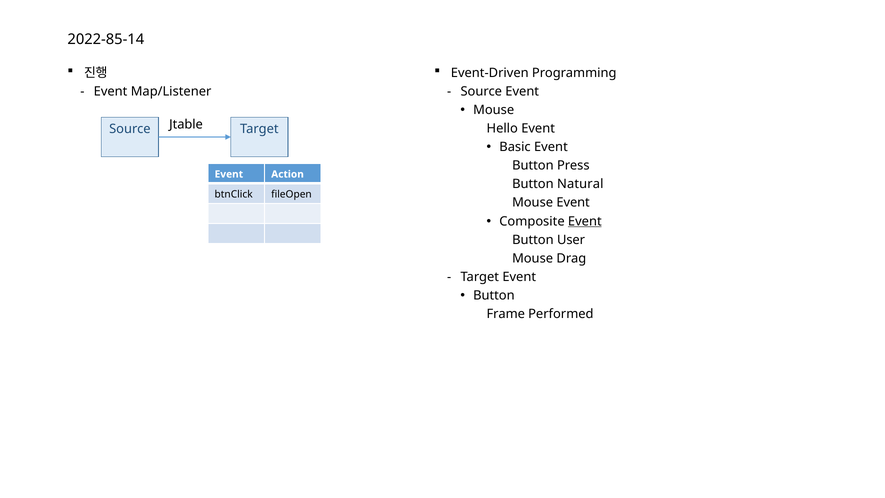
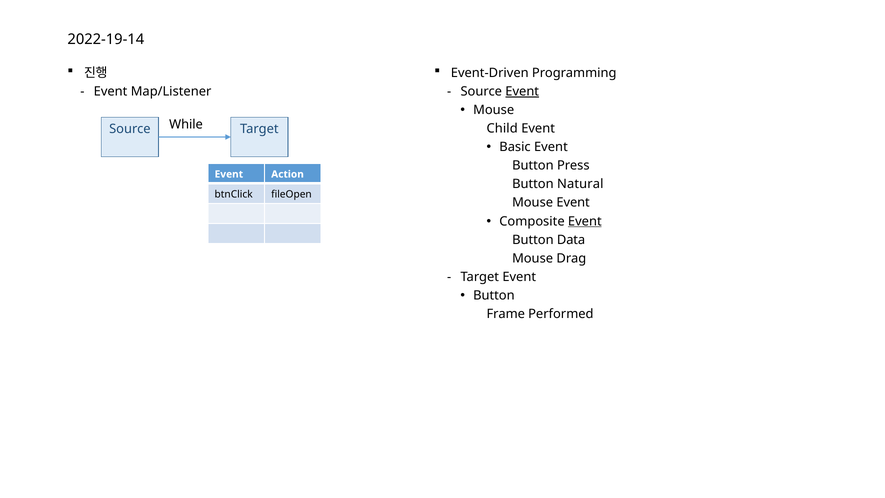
2022-85-14: 2022-85-14 -> 2022-19-14 (106, 39)
Event underline: none -> present (522, 91)
Jtable: Jtable -> While (186, 125)
Hello: Hello -> Child (502, 128)
User: User -> Data (571, 240)
